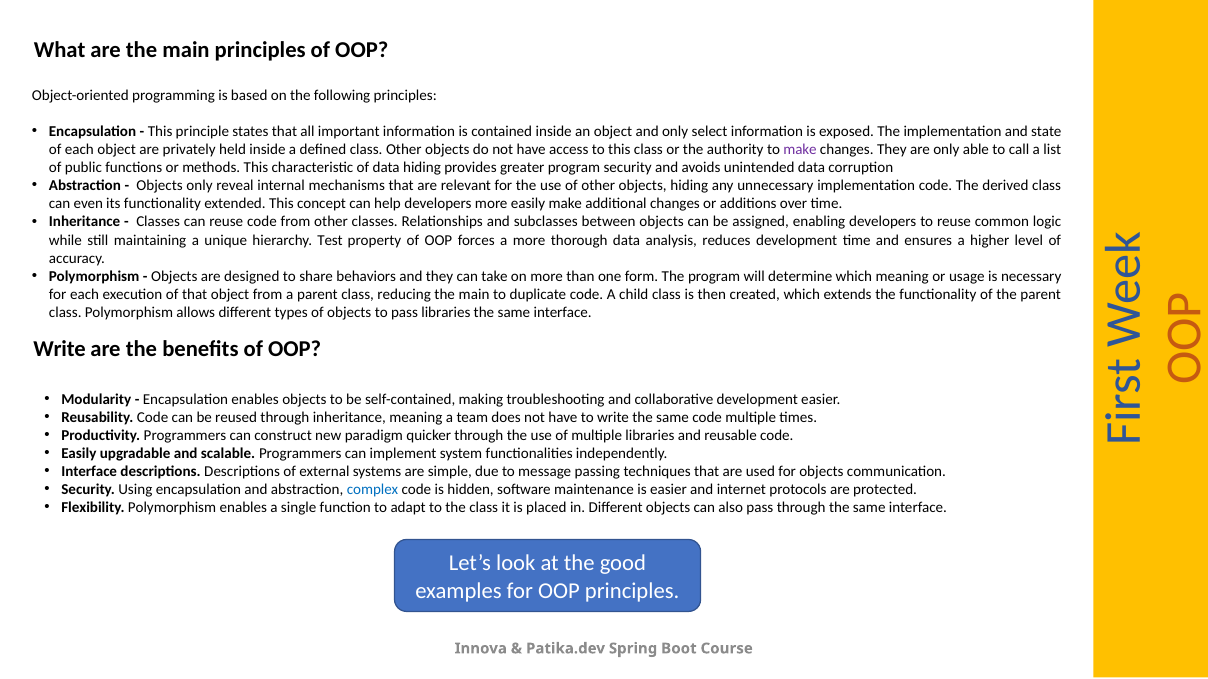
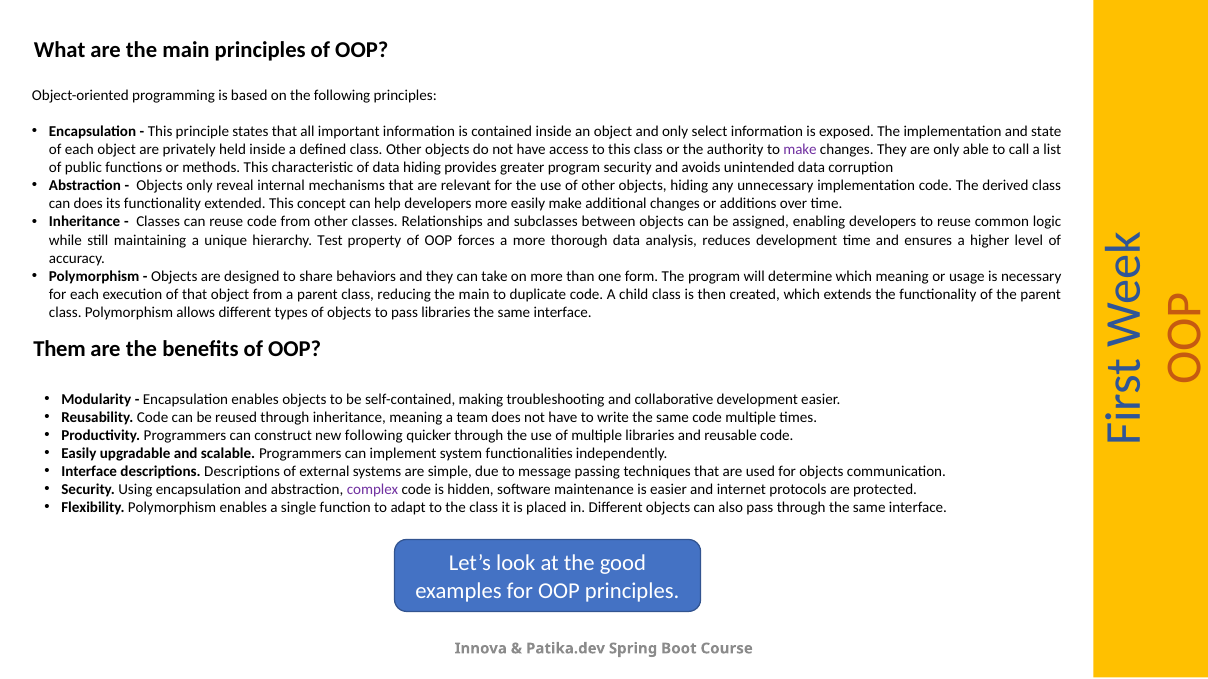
can even: even -> does (88, 204)
Write: Write -> Them (60, 349)
new paradigm: paradigm -> following (374, 436)
complex colour: blue -> purple (373, 490)
